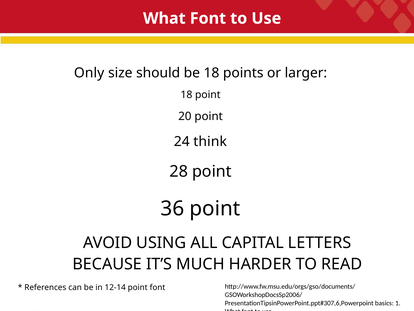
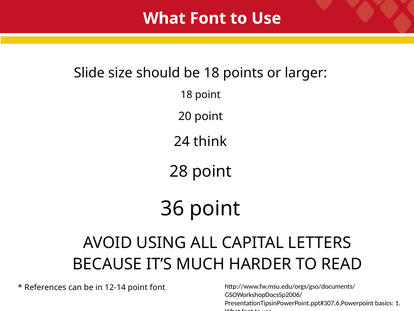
Only: Only -> Slide (89, 73)
